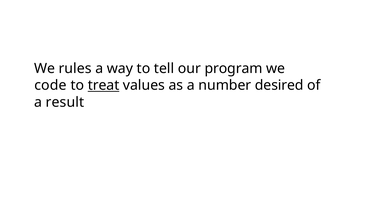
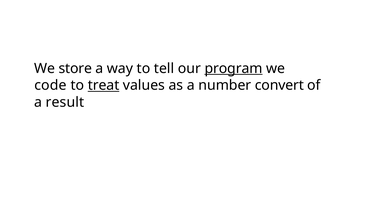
rules: rules -> store (75, 68)
program underline: none -> present (234, 68)
desired: desired -> convert (279, 85)
